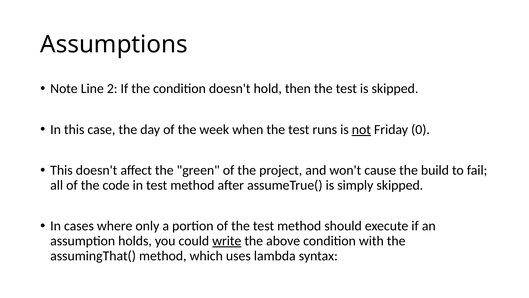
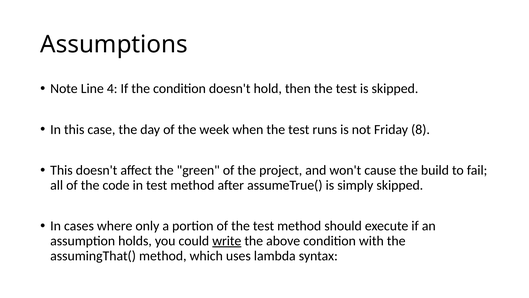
2: 2 -> 4 (112, 89)
not underline: present -> none (361, 129)
0: 0 -> 8 (421, 129)
